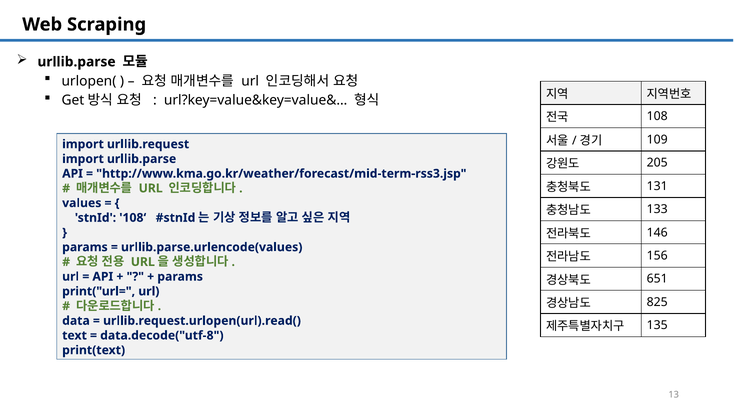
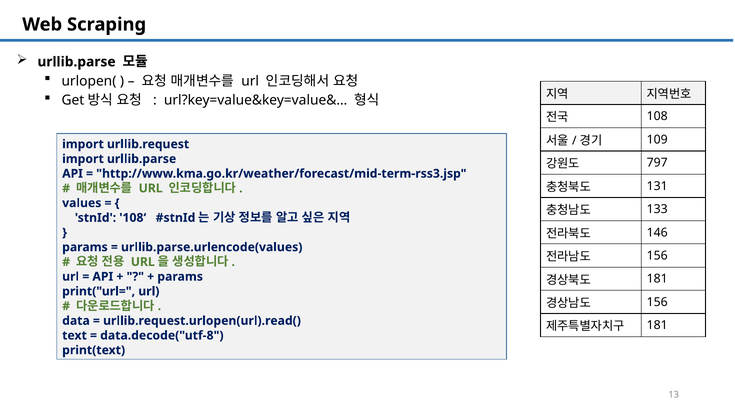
205: 205 -> 797 (657, 163)
651: 651 -> 181 (657, 279)
825: 825 -> 156 (657, 302)
135: 135 -> 181 (657, 325)
